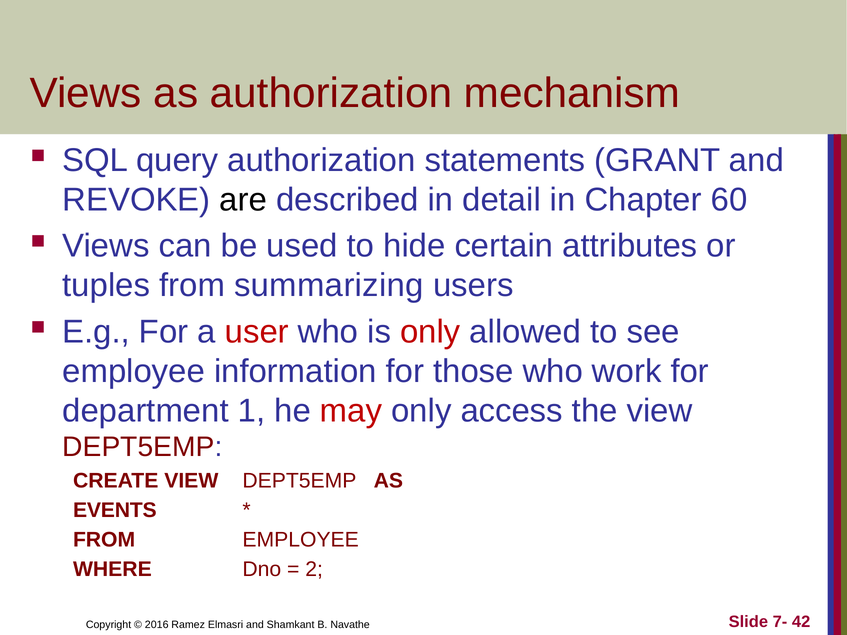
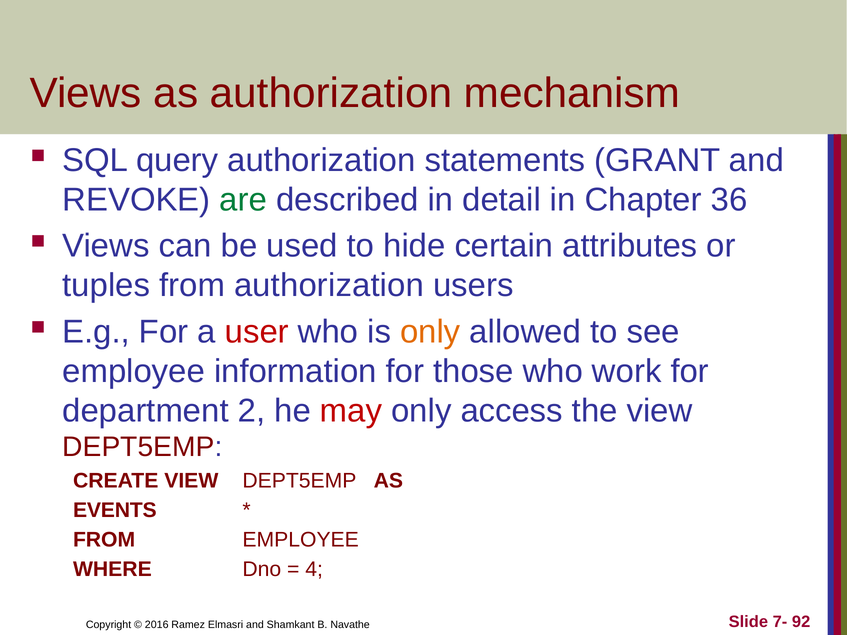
are colour: black -> green (243, 200)
60: 60 -> 36 (729, 200)
from summarizing: summarizing -> authorization (329, 286)
only colour: red -> orange (430, 332)
1: 1 -> 2 (251, 411)
2: 2 -> 4 (314, 570)
42: 42 -> 92 (801, 622)
